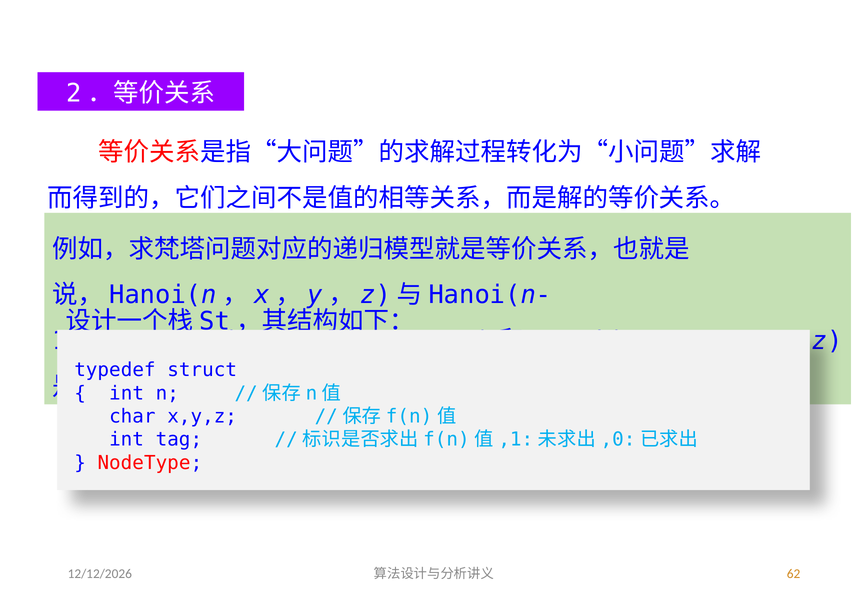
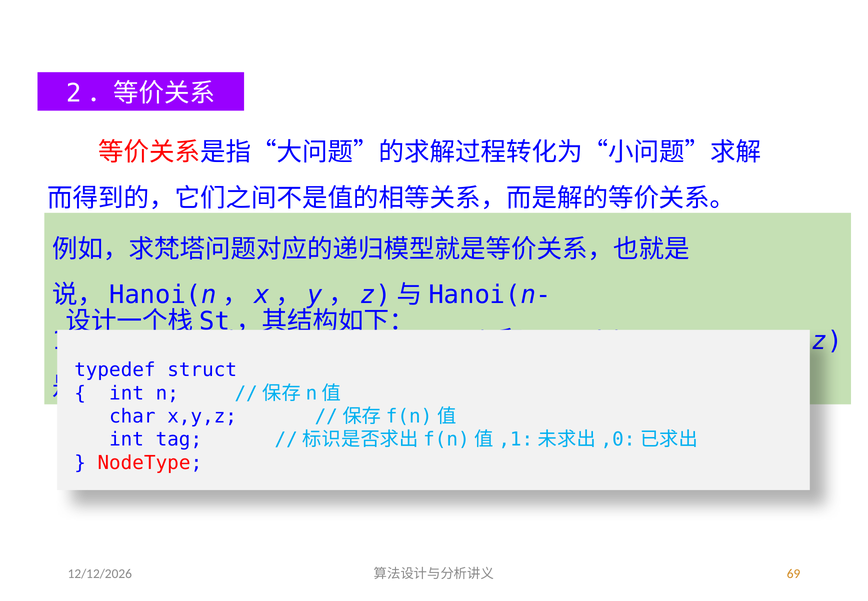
62: 62 -> 69 (794, 574)
